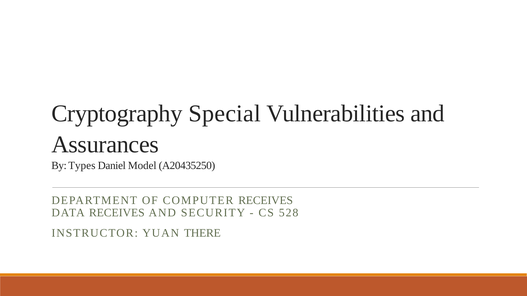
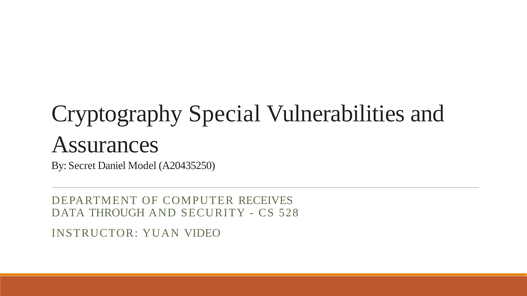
Types: Types -> Secret (82, 166)
DATA RECEIVES: RECEIVES -> THROUGH (117, 213)
THERE: THERE -> VIDEO (202, 233)
